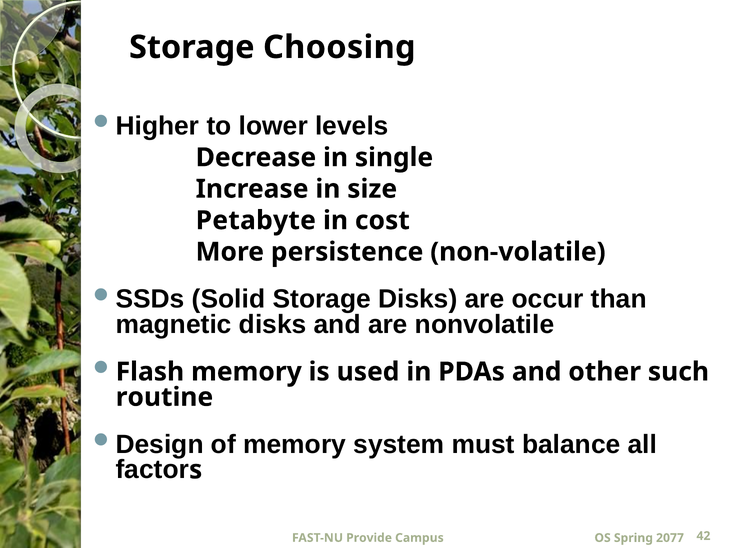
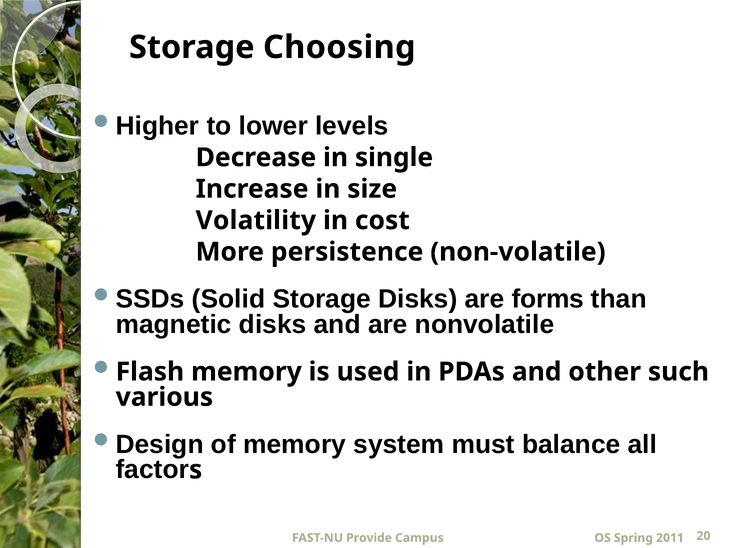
Petabyte: Petabyte -> Volatility (256, 221)
occur: occur -> forms (548, 299)
routine: routine -> various (164, 397)
2077: 2077 -> 2011 (670, 538)
42: 42 -> 20 (703, 536)
